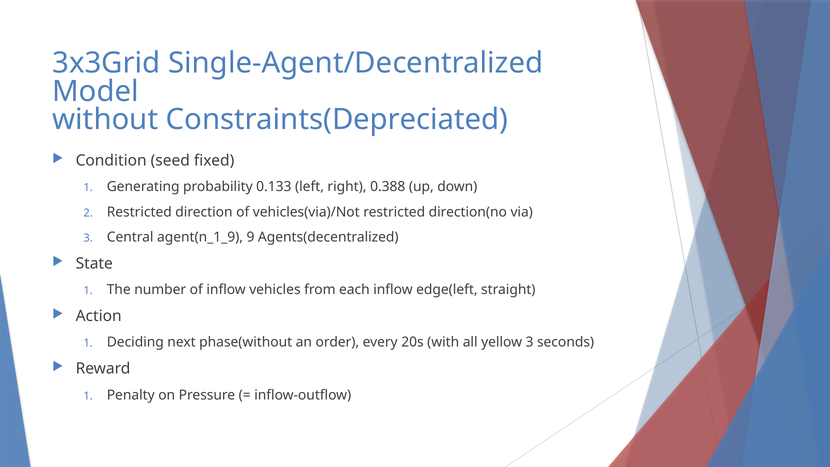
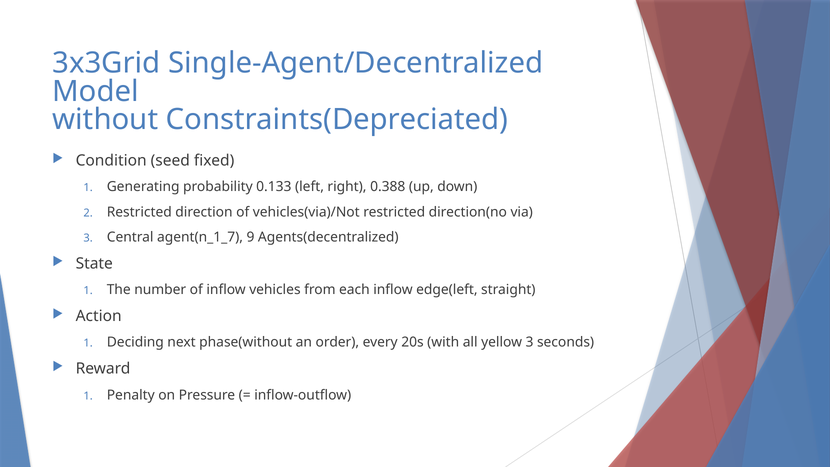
agent(n_1_9: agent(n_1_9 -> agent(n_1_7 (200, 237)
